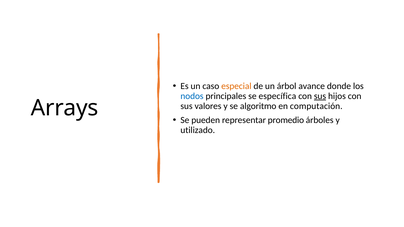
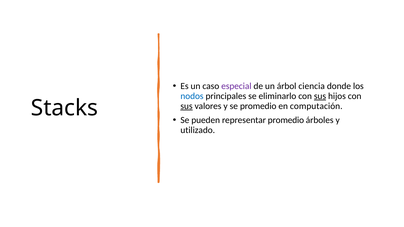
especial colour: orange -> purple (236, 86)
avance: avance -> ciencia (312, 86)
específica: específica -> eliminarlo (277, 96)
Arrays: Arrays -> Stacks (65, 108)
sus underline: none -> present (187, 106)
se algoritmo: algoritmo -> promedio (258, 106)
